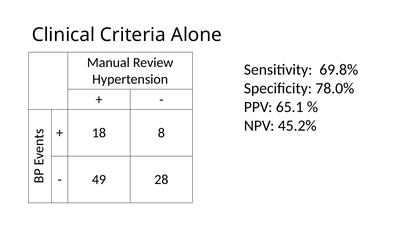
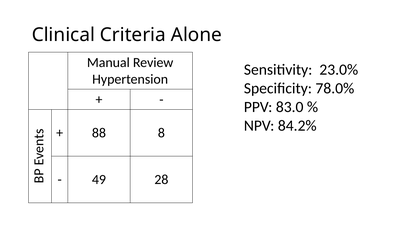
69.8%: 69.8% -> 23.0% (339, 70)
65.1: 65.1 -> 83.0 (290, 107)
45.2%: 45.2% -> 84.2% (297, 126)
18: 18 -> 88 (99, 133)
